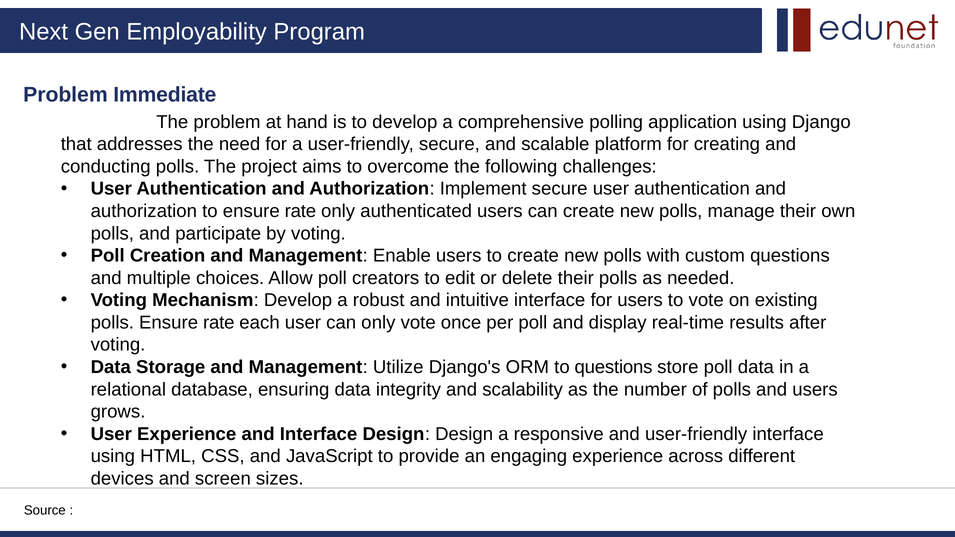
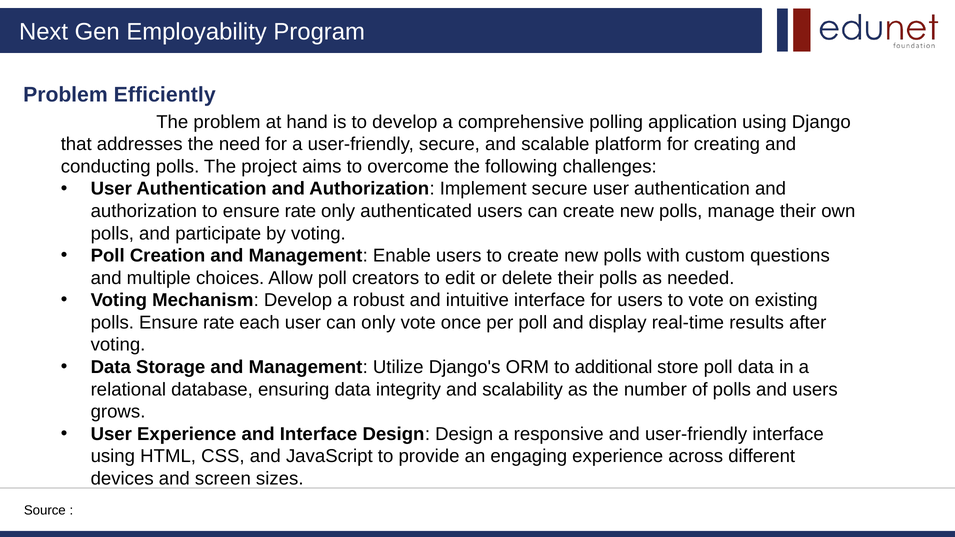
Immediate: Immediate -> Efficiently (165, 95)
to questions: questions -> additional (614, 367)
